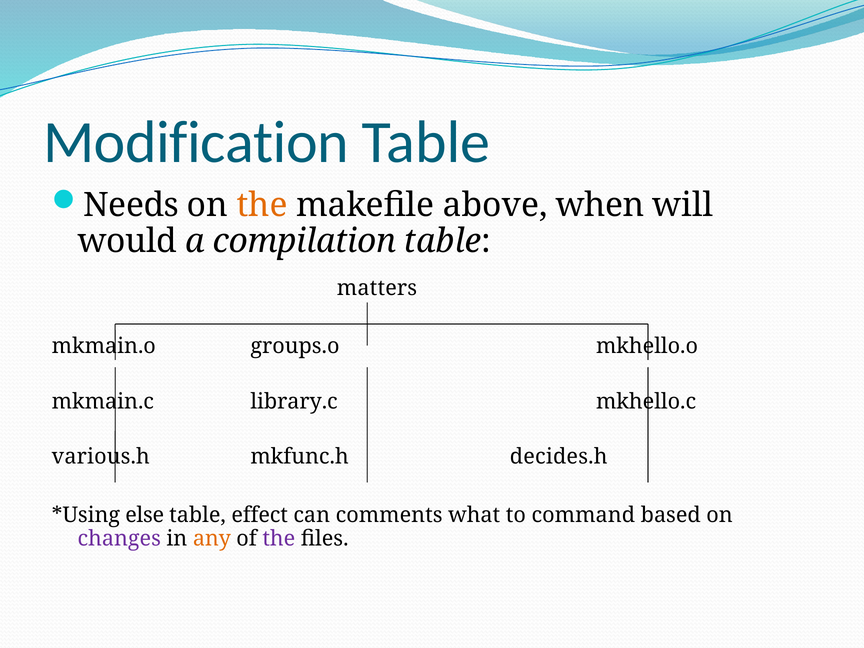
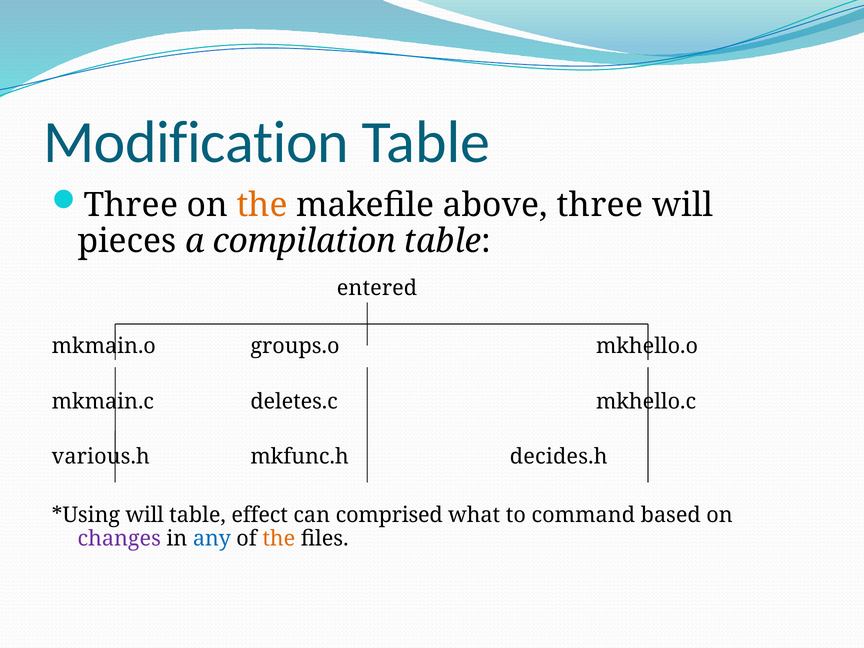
Needs: Needs -> Three (131, 205)
above when: when -> three (600, 205)
would: would -> pieces (127, 241)
matters: matters -> entered (377, 288)
library.c: library.c -> deletes.c (294, 402)
else: else -> will (145, 515)
comments: comments -> comprised (389, 515)
any colour: orange -> blue (212, 538)
the colour: purple -> orange (279, 538)
